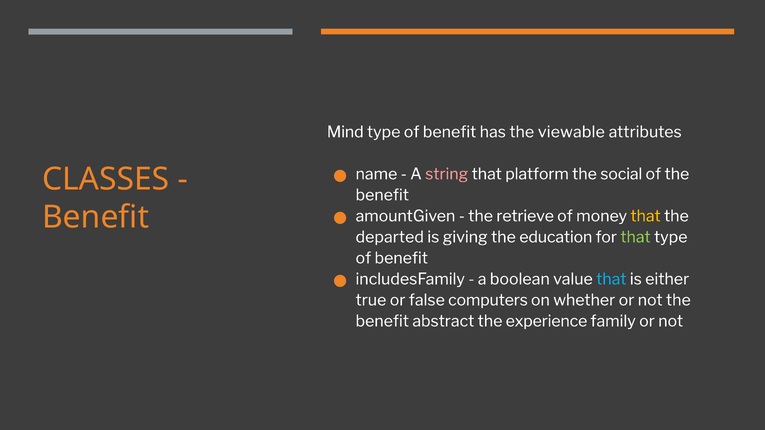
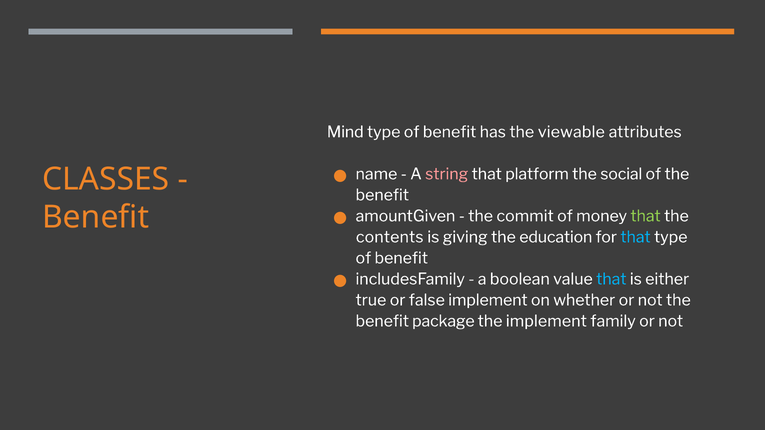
retrieve: retrieve -> commit (525, 216)
that colour: yellow -> light green (646, 216)
departed: departed -> contents (390, 237)
that colour: light green -> light blue (636, 237)
false computers: computers -> implement (488, 300)
abstract: abstract -> package (443, 321)
the experience: experience -> implement (546, 321)
